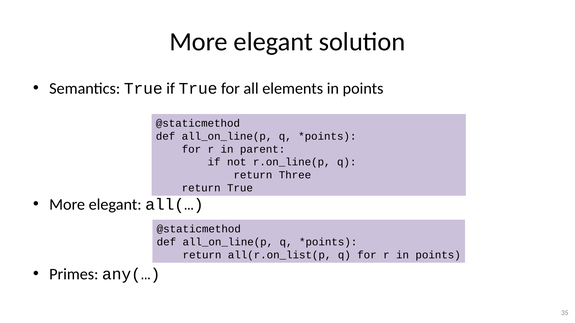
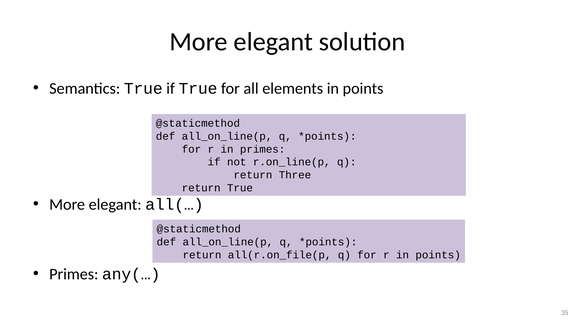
in parent: parent -> primes (263, 149)
all(r.on_list(p: all(r.on_list(p -> all(r.on_file(p (280, 255)
